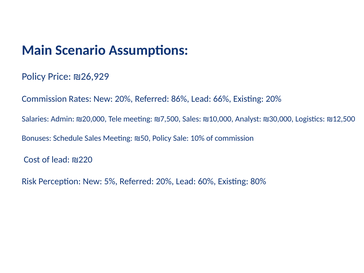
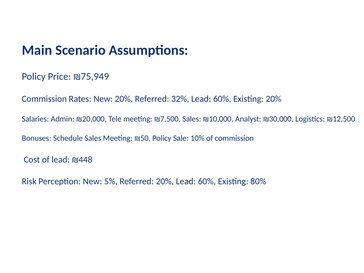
₪26,929: ₪26,929 -> ₪75,949 (91, 77)
86%: 86% -> 32% (180, 99)
66%: 66% -> 60% (222, 99)
₪220: ₪220 -> ₪448 (82, 160)
